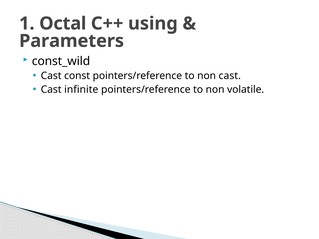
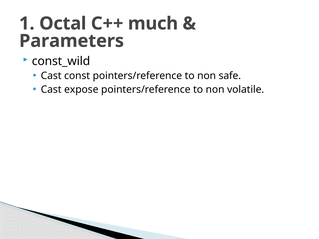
using: using -> much (153, 24)
non cast: cast -> safe (230, 76)
infinite: infinite -> expose (81, 90)
